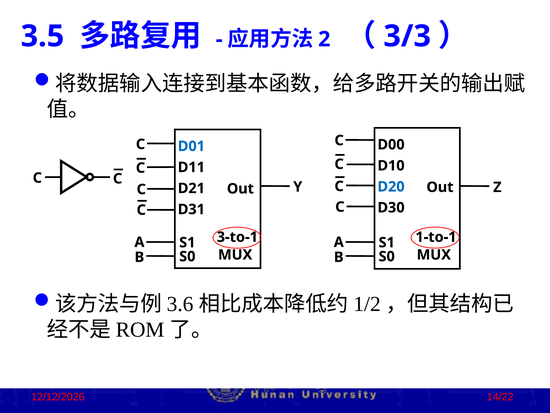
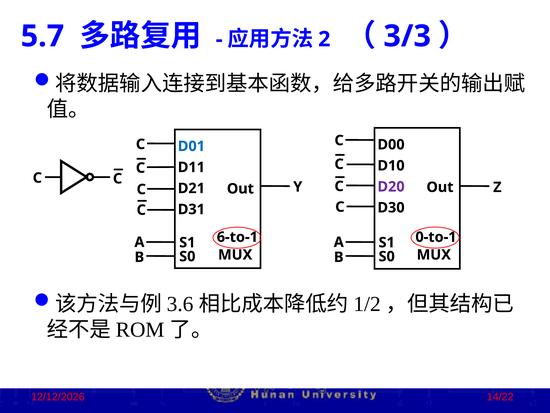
3.5: 3.5 -> 5.7 (42, 36)
D20 colour: blue -> purple (391, 187)
3-to-1: 3-to-1 -> 6-to-1 (237, 237)
1-to-1: 1-to-1 -> 0-to-1 (436, 237)
